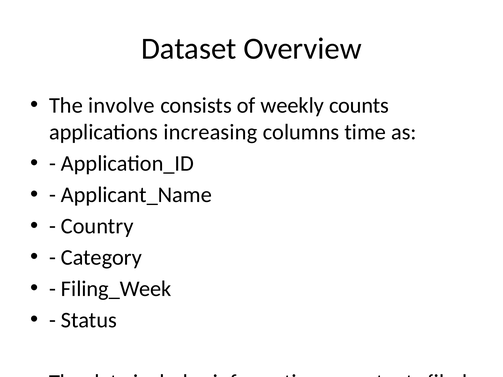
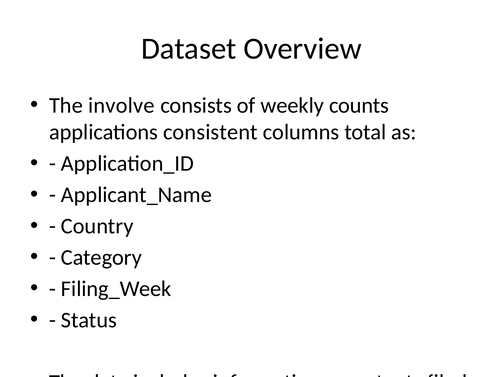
increasing: increasing -> consistent (210, 132)
time: time -> total (365, 132)
